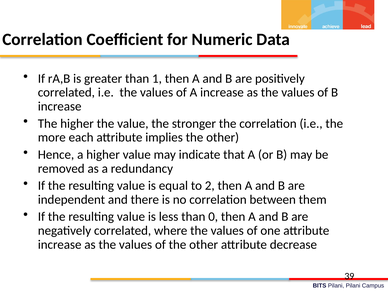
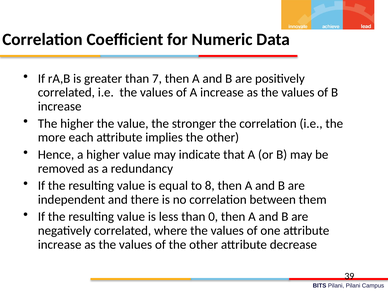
1: 1 -> 7 (157, 79)
2: 2 -> 8 (210, 186)
